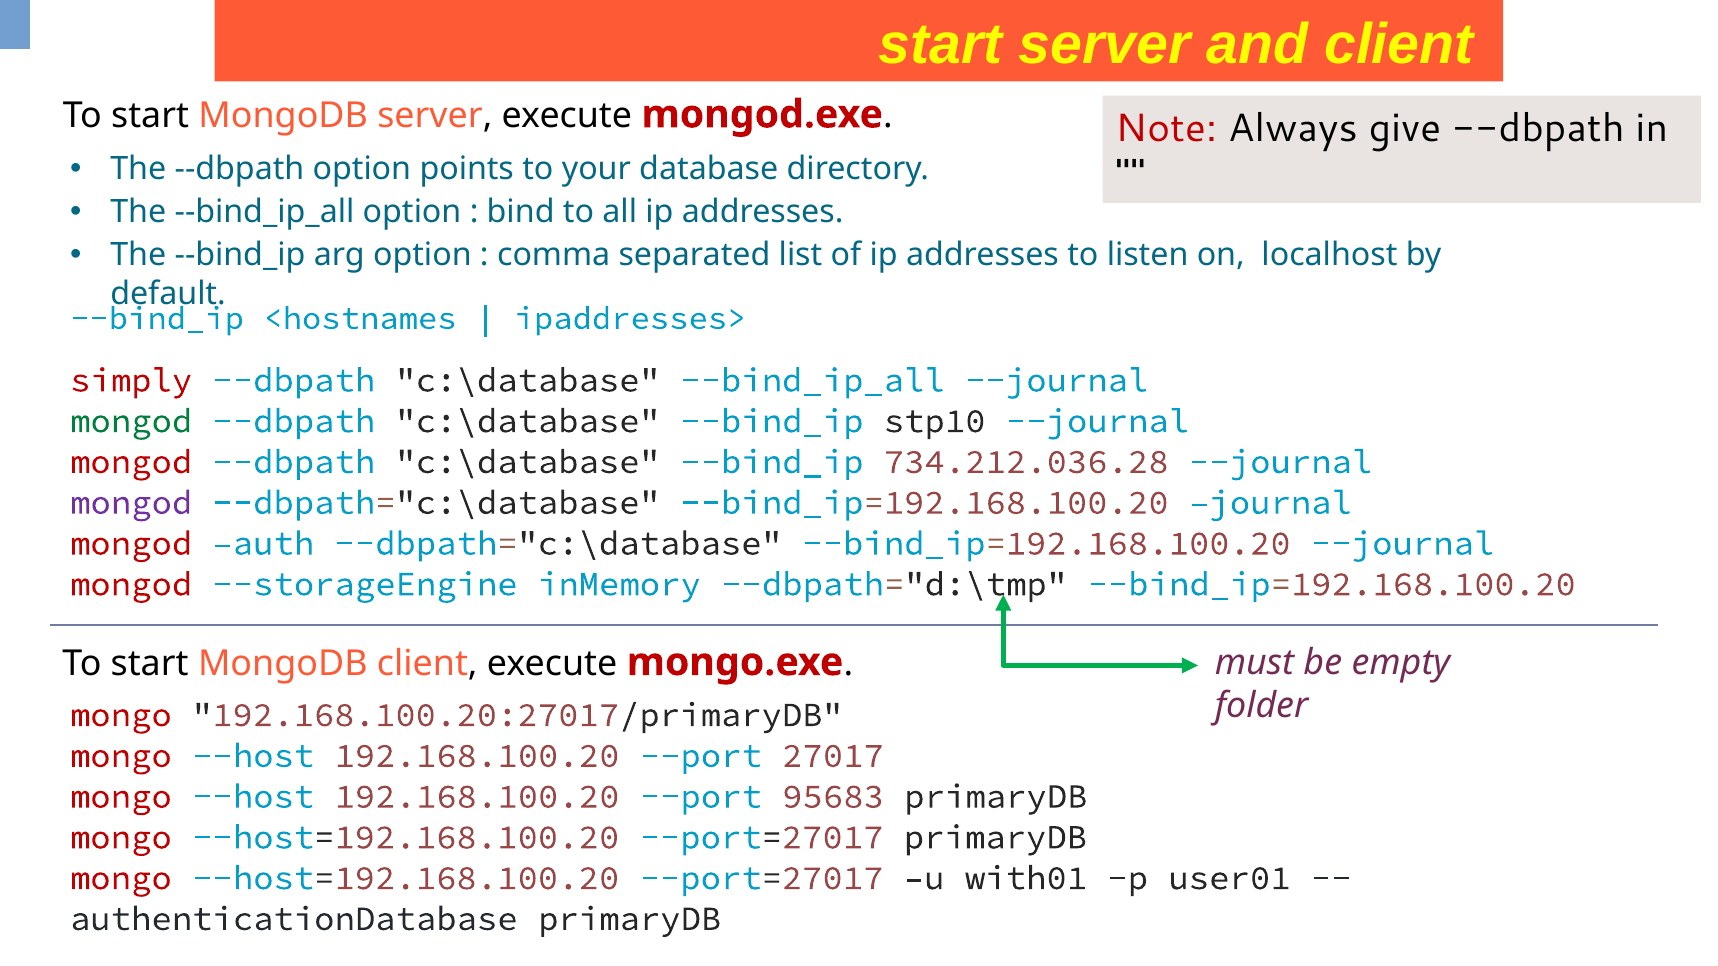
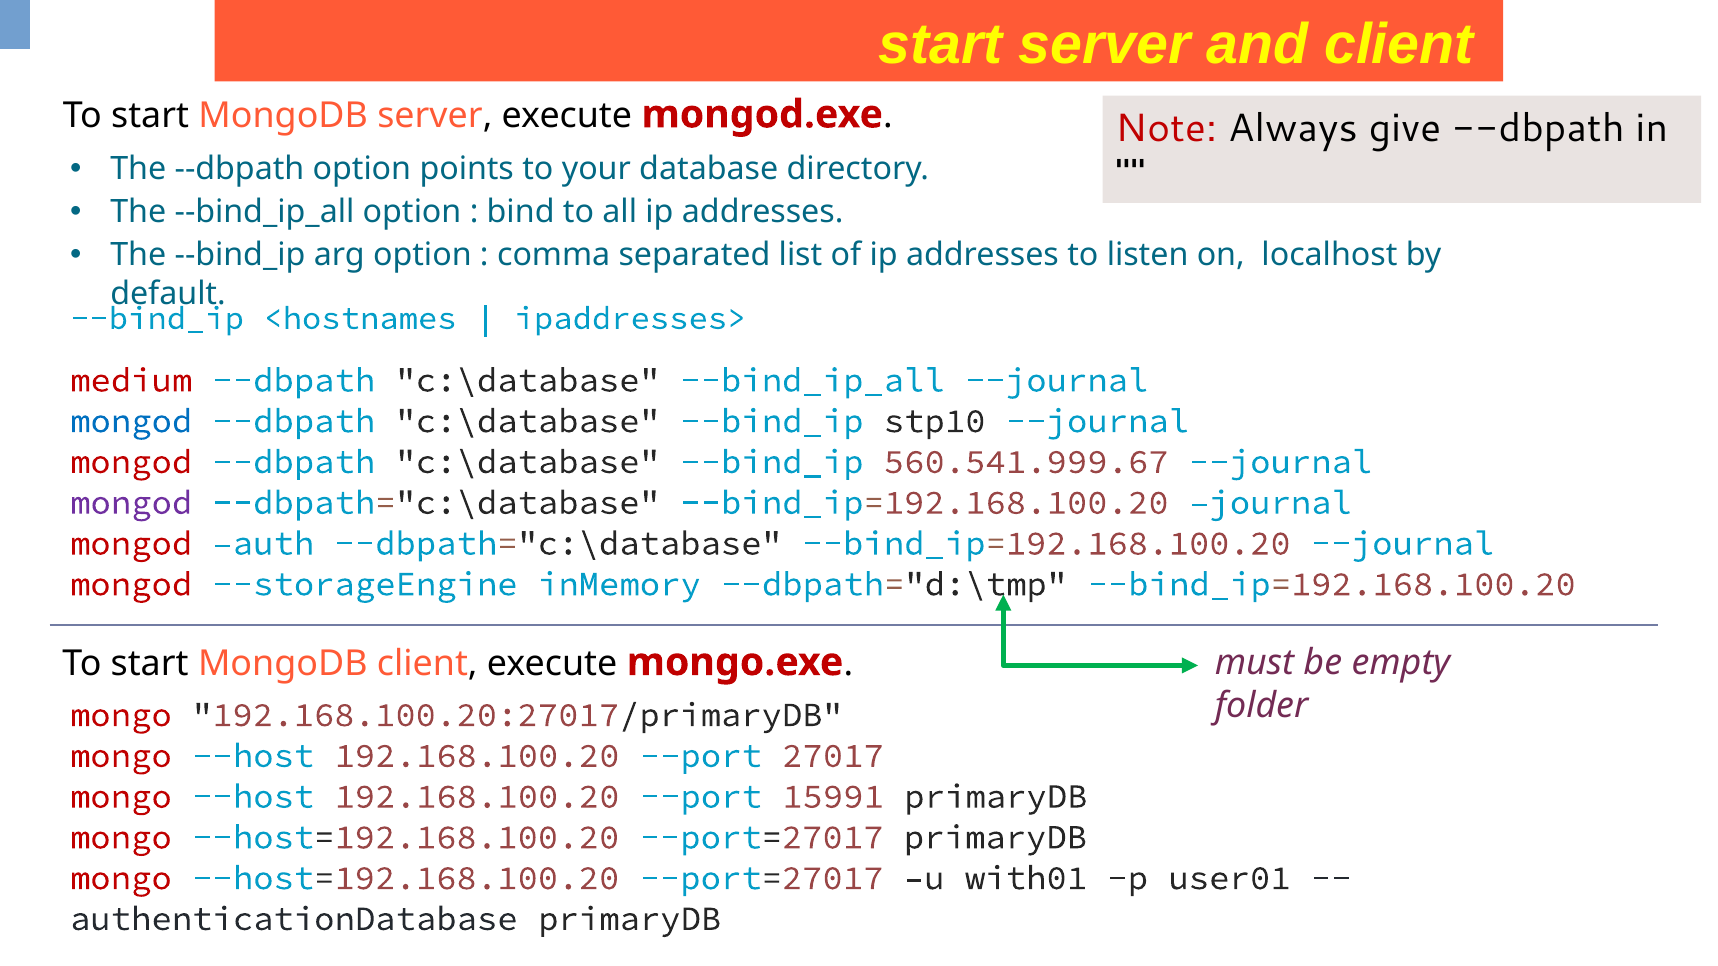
simply: simply -> medium (131, 380)
mongod colour: green -> blue (131, 421)
734.212.036.28: 734.212.036.28 -> 560.541.999.67 (1026, 462)
95683: 95683 -> 15991 (833, 797)
